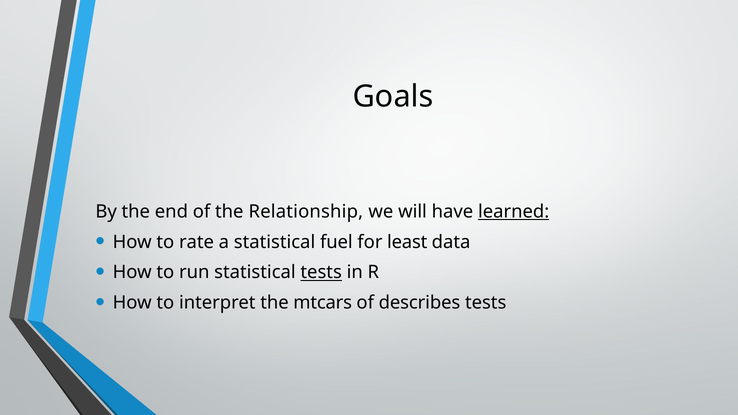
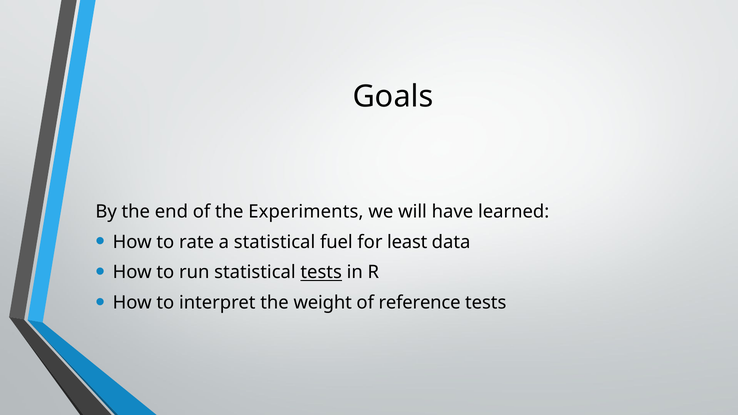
Relationship: Relationship -> Experiments (306, 212)
learned underline: present -> none (514, 212)
mtcars: mtcars -> weight (323, 303)
describes: describes -> reference (420, 303)
